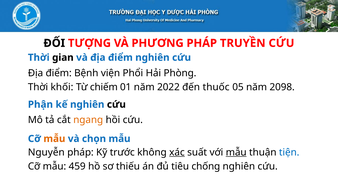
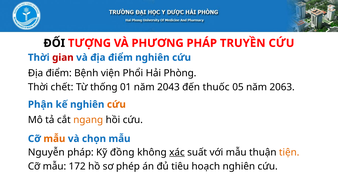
gian colour: black -> red (63, 58)
khối: khối -> chết (62, 87)
chiếm: chiếm -> thống (104, 87)
2022: 2022 -> 2043 (168, 87)
2098: 2098 -> 2063 (282, 87)
cứu colour: black -> orange (116, 105)
trước: trước -> đồng (122, 152)
mẫu underline: present -> none (236, 152)
tiện colour: blue -> orange (289, 152)
459: 459 -> 172 (77, 167)
thiếu: thiếu -> phép (128, 167)
chống: chống -> hoạch (206, 167)
